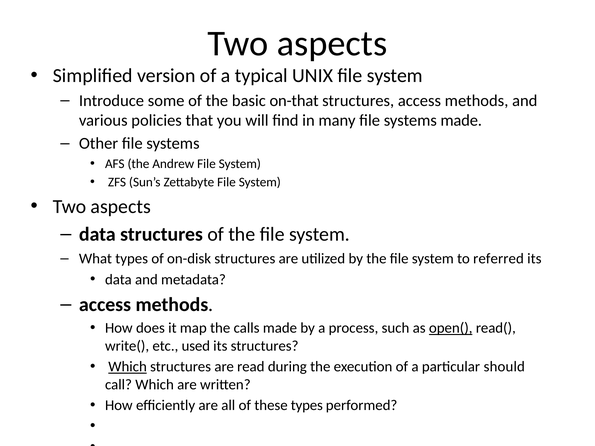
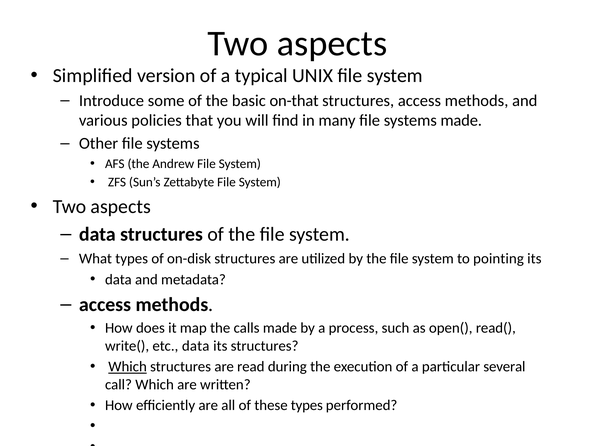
referred: referred -> pointing (499, 259)
open( underline: present -> none (451, 328)
etc used: used -> data (196, 346)
should: should -> several (504, 367)
